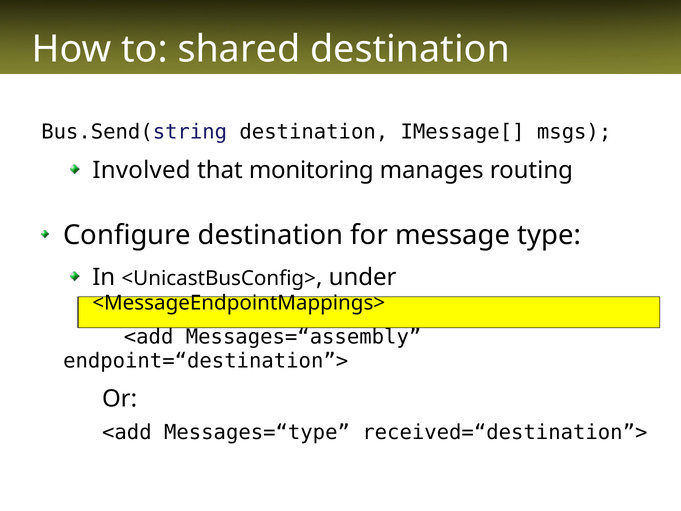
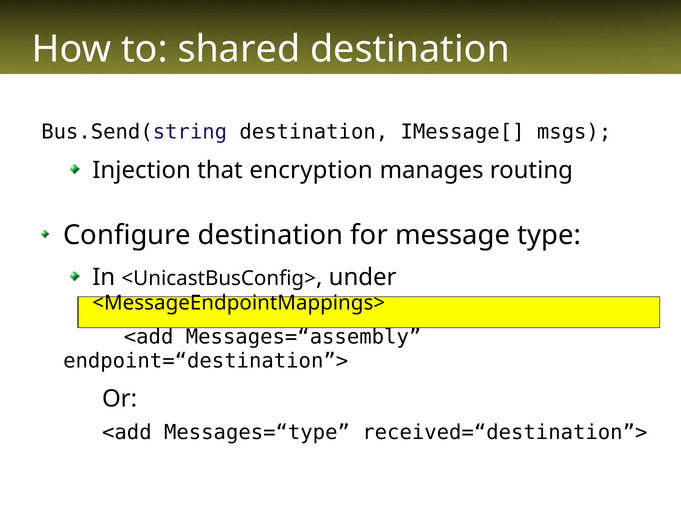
Involved: Involved -> Injection (142, 170)
monitoring: monitoring -> encryption (311, 170)
